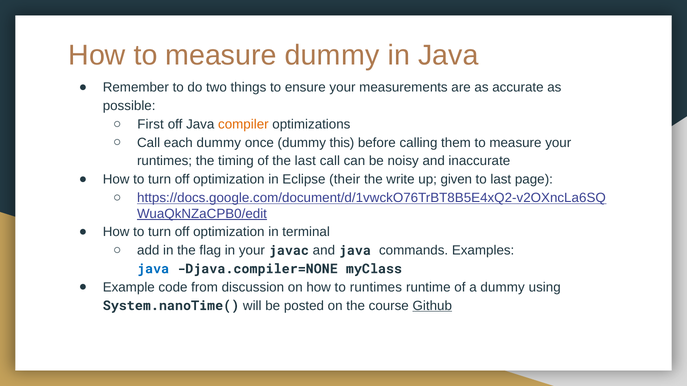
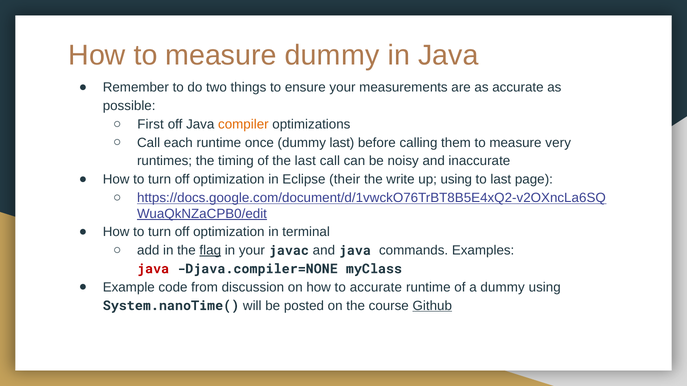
each dummy: dummy -> runtime (219, 143)
dummy this: this -> last (342, 143)
measure your: your -> very (558, 143)
up given: given -> using (456, 180)
flag underline: none -> present (210, 251)
java colour: blue -> red (153, 269)
to runtimes: runtimes -> accurate (376, 288)
